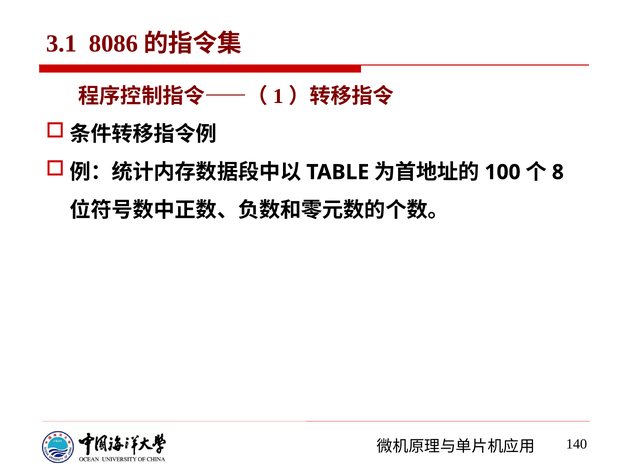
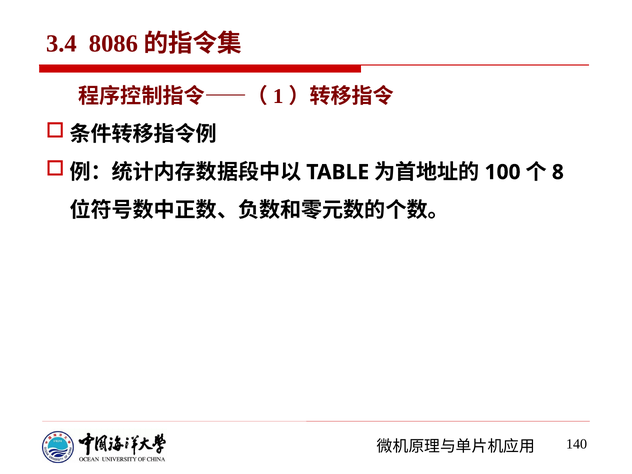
3.1: 3.1 -> 3.4 (61, 44)
